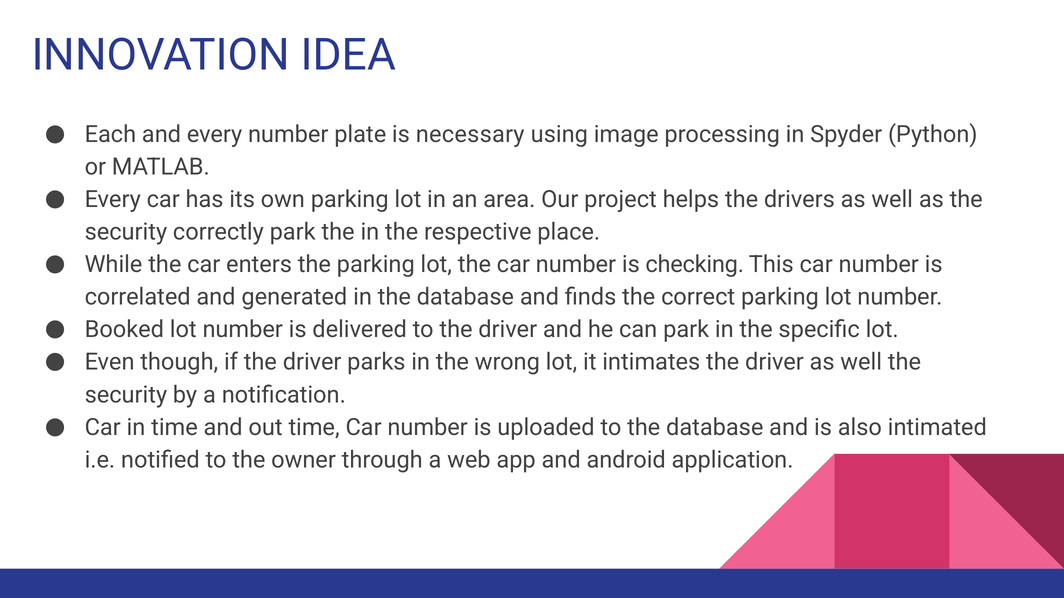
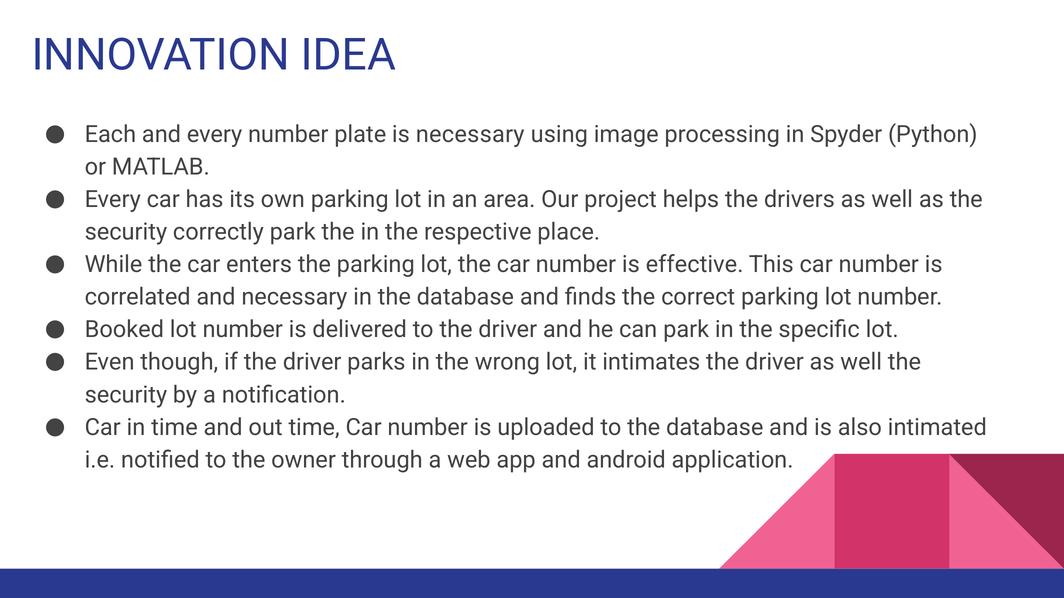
checking: checking -> effective (695, 265)
and generated: generated -> necessary (294, 297)
